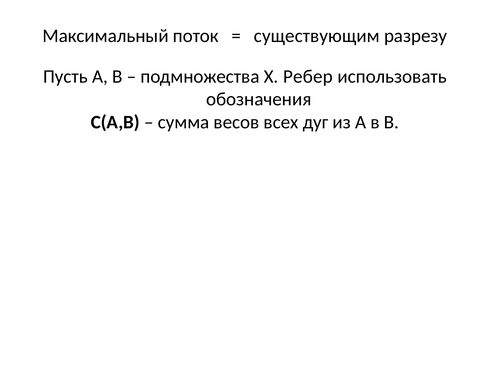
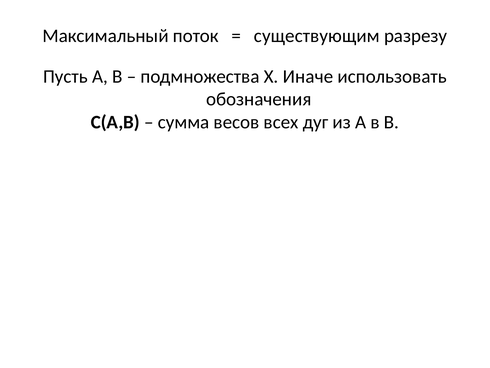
Ребер: Ребер -> Иначе (308, 76)
